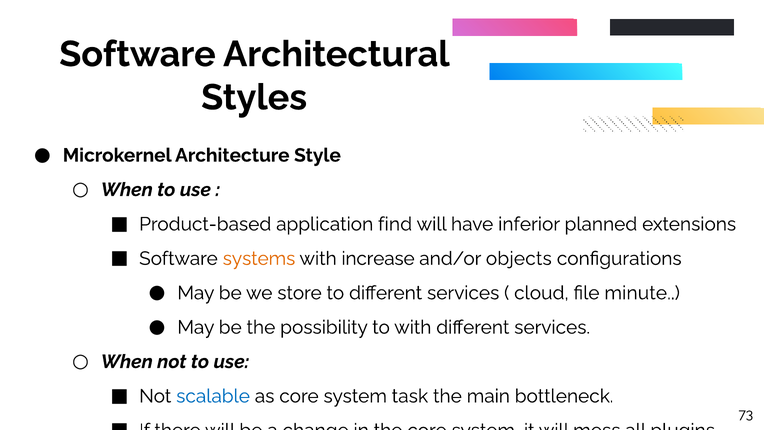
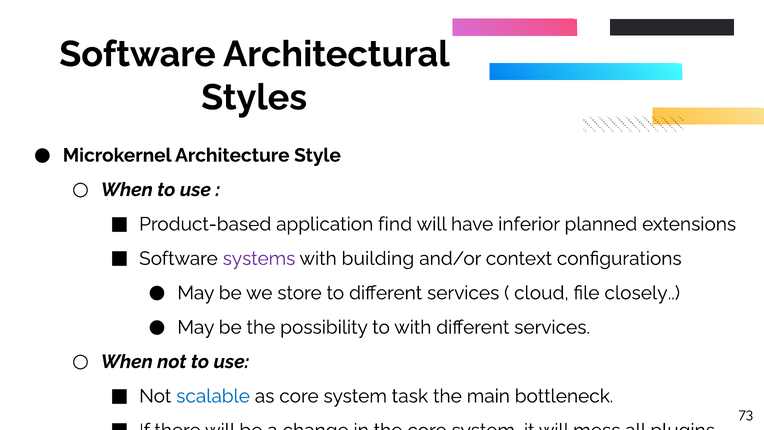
systems colour: orange -> purple (259, 258)
increase: increase -> building (378, 258)
objects: objects -> context (519, 258)
minute: minute -> closely (642, 293)
